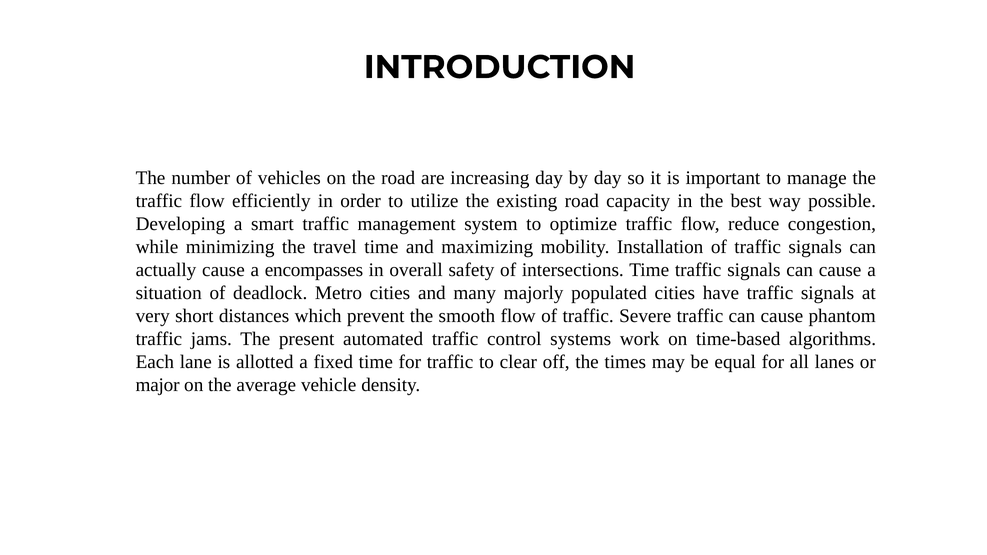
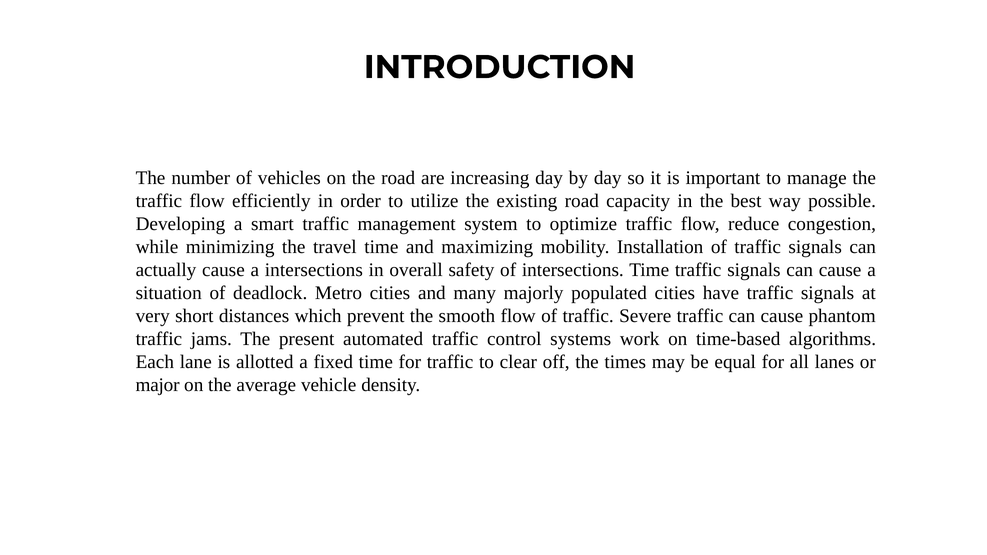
a encompasses: encompasses -> intersections (314, 270)
